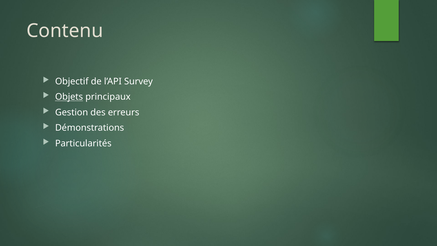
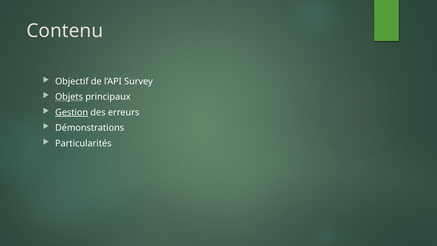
Gestion underline: none -> present (72, 112)
